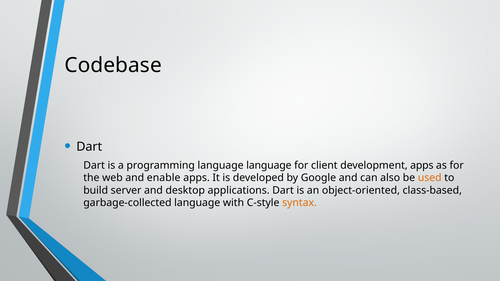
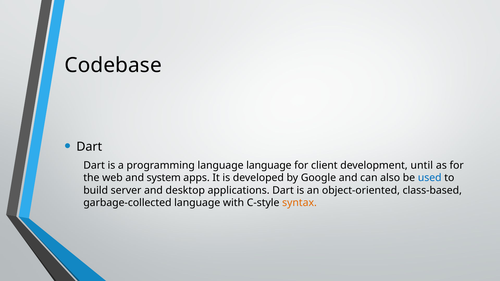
development apps: apps -> until (422, 166)
enable: enable -> system (164, 178)
used colour: orange -> blue (430, 178)
